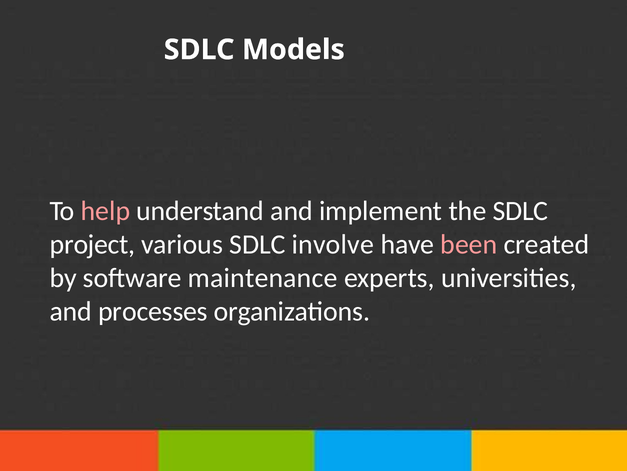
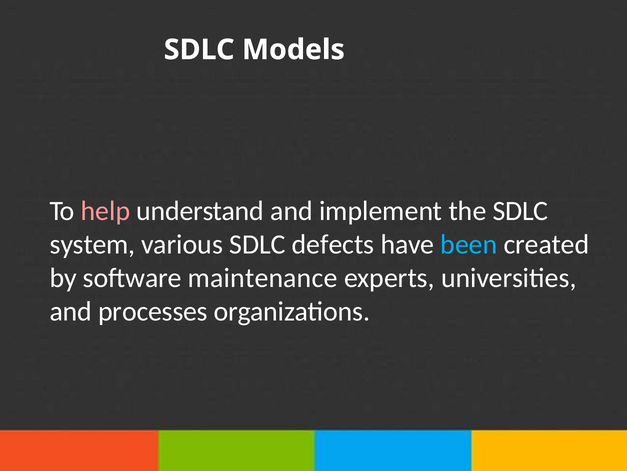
project: project -> system (93, 244)
involve: involve -> defects (333, 244)
been colour: pink -> light blue (469, 244)
